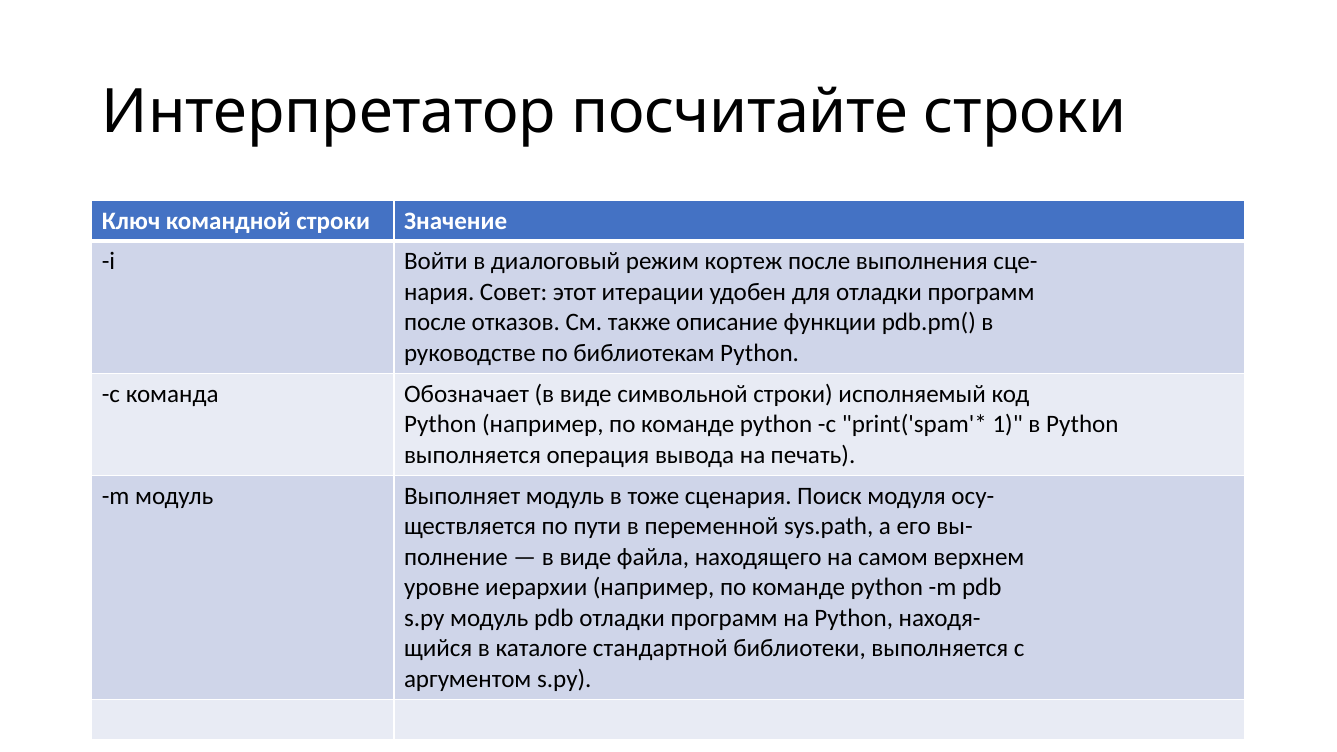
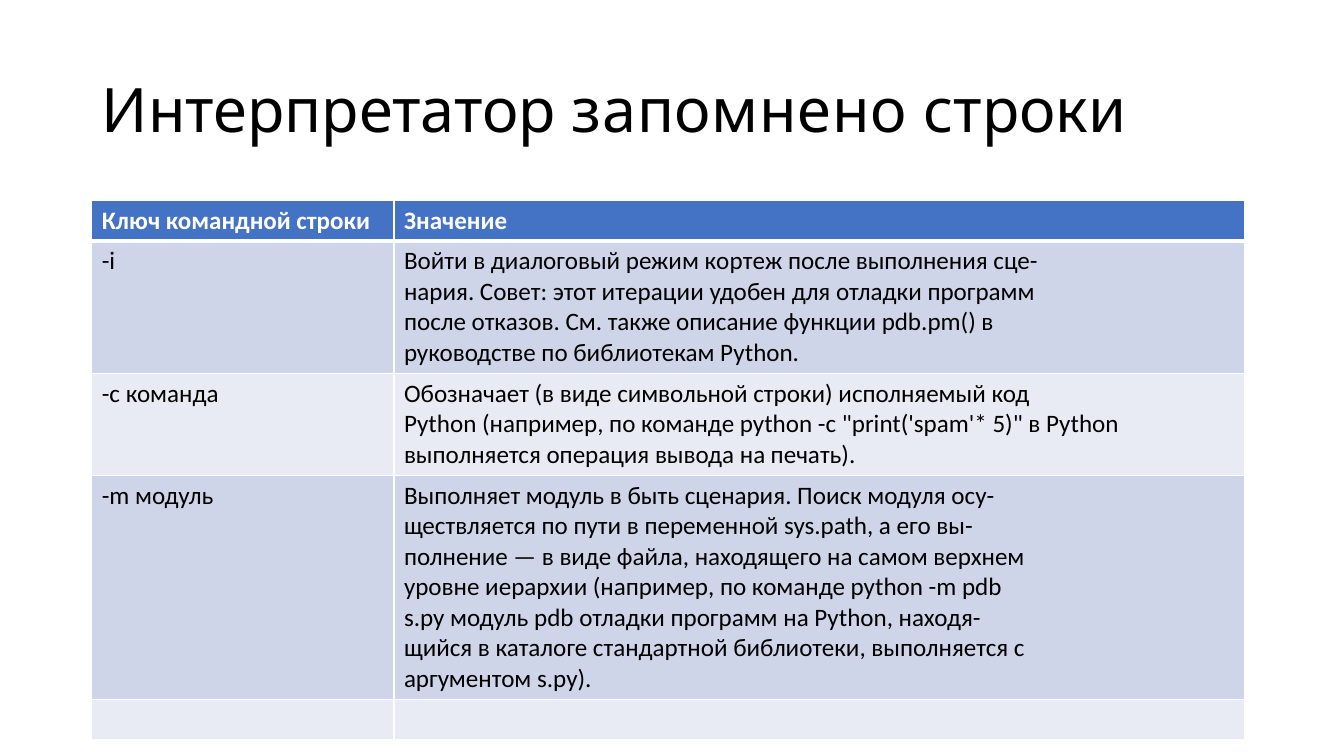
посчитайте: посчитайте -> запомнено (739, 112)
1: 1 -> 5 (1008, 425)
тоже: тоже -> быть (653, 496)
